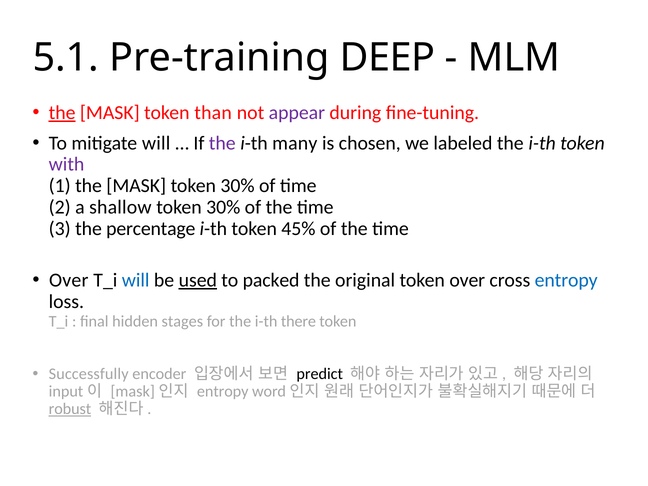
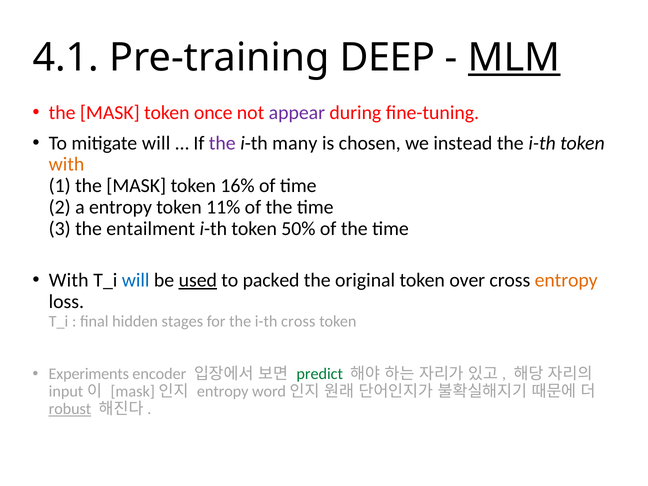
5.1: 5.1 -> 4.1 (66, 58)
MLM underline: none -> present (514, 58)
the underline: present -> none (62, 113)
than: than -> once (213, 113)
labeled: labeled -> instead (463, 143)
with colour: purple -> orange (67, 164)
MASK token 30%: 30% -> 16% (237, 186)
a shallow: shallow -> entropy (121, 207)
30%: 30% -> 11% (223, 207)
percentage: percentage -> entailment (151, 229)
45%: 45% -> 50% (298, 229)
Over: Over -> With (69, 280)
entropy colour: blue -> orange (566, 280)
i-th there: there -> cross (298, 321)
Successfully: Successfully -> Experiments (89, 374)
predict colour: black -> green (320, 374)
